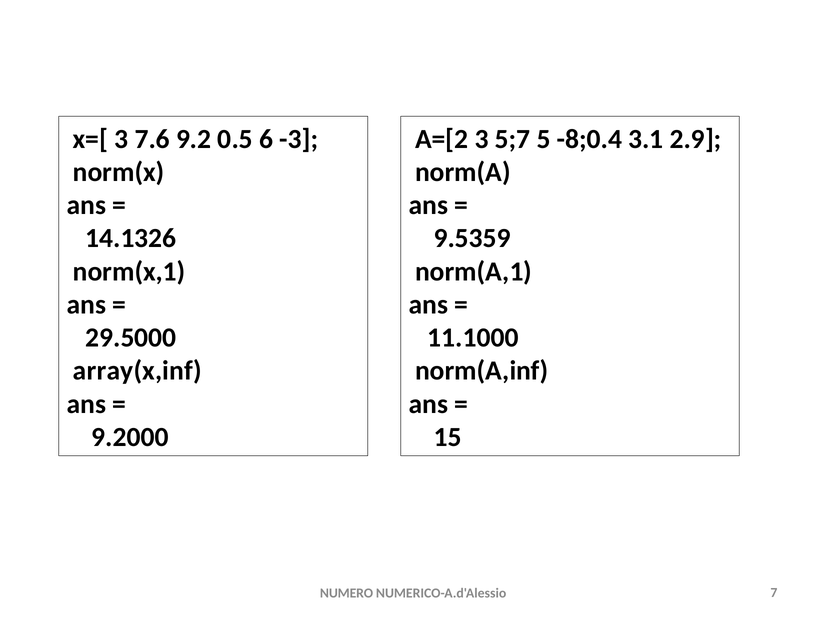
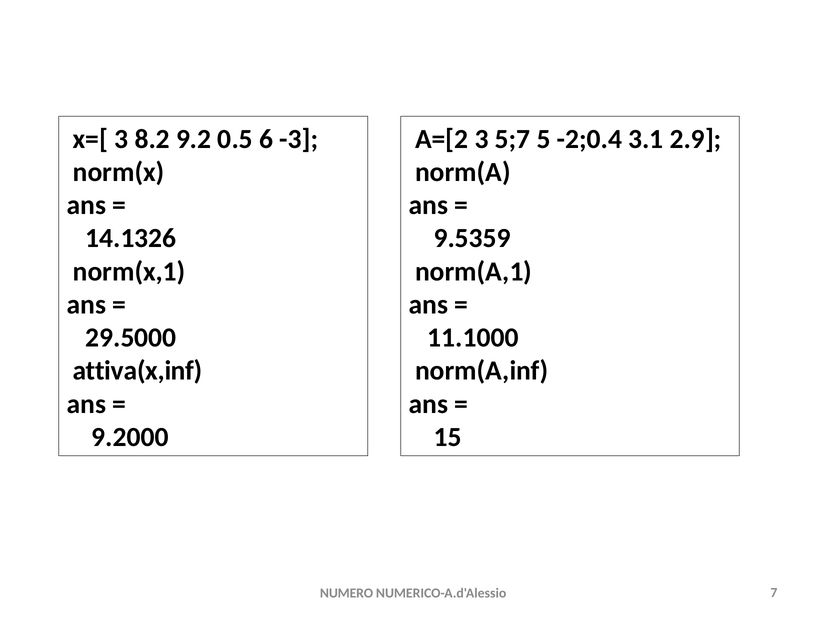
7.6: 7.6 -> 8.2 (152, 139)
-8;0.4: -8;0.4 -> -2;0.4 (589, 139)
array(x,inf: array(x,inf -> attiva(x,inf (138, 370)
